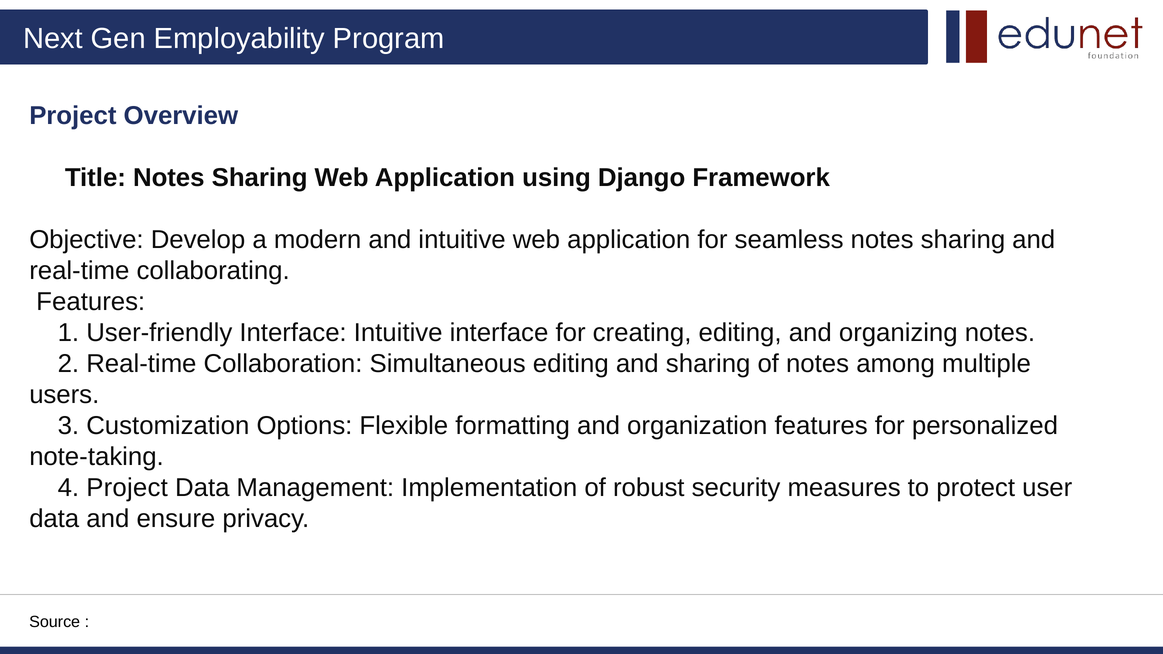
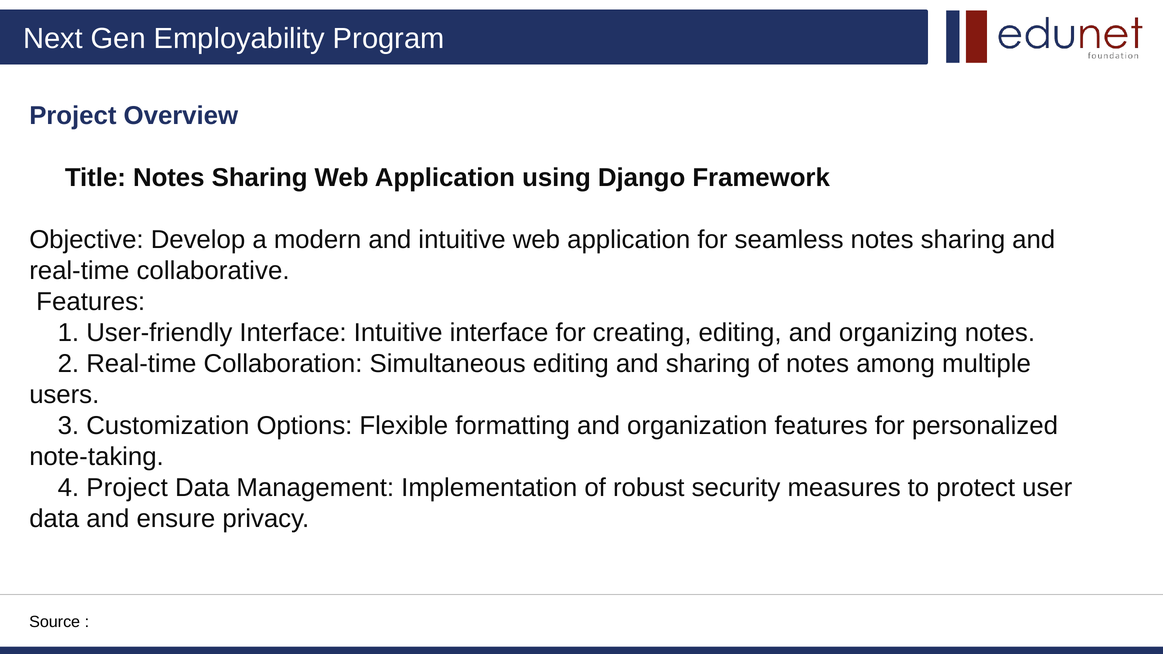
collaborating: collaborating -> collaborative (213, 271)
